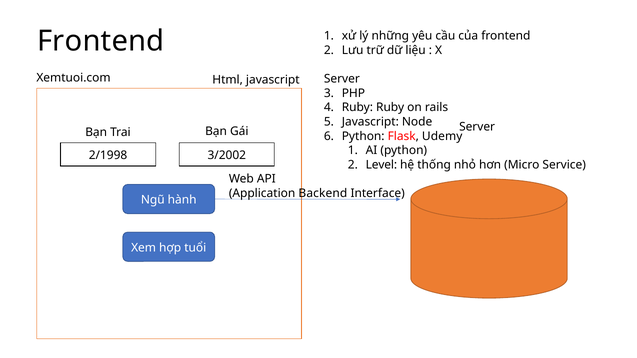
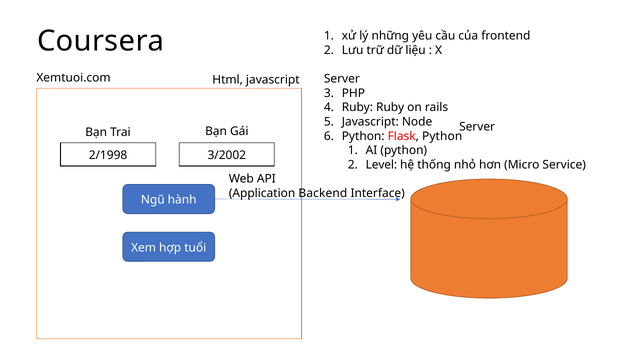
Frontend: Frontend -> Coursera (101, 41)
Flask Udemy: Udemy -> Python (442, 136)
